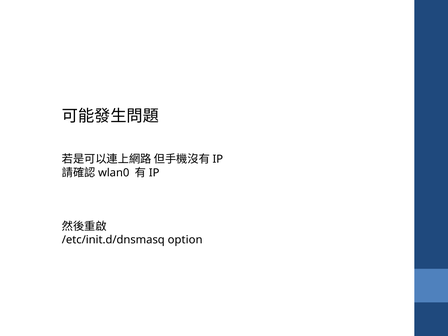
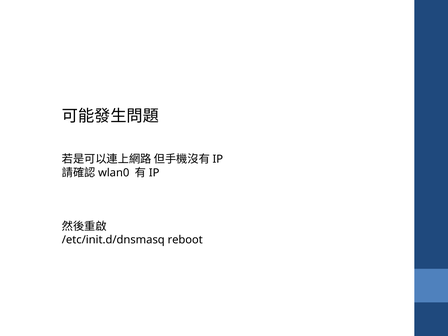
option: option -> reboot (185, 240)
